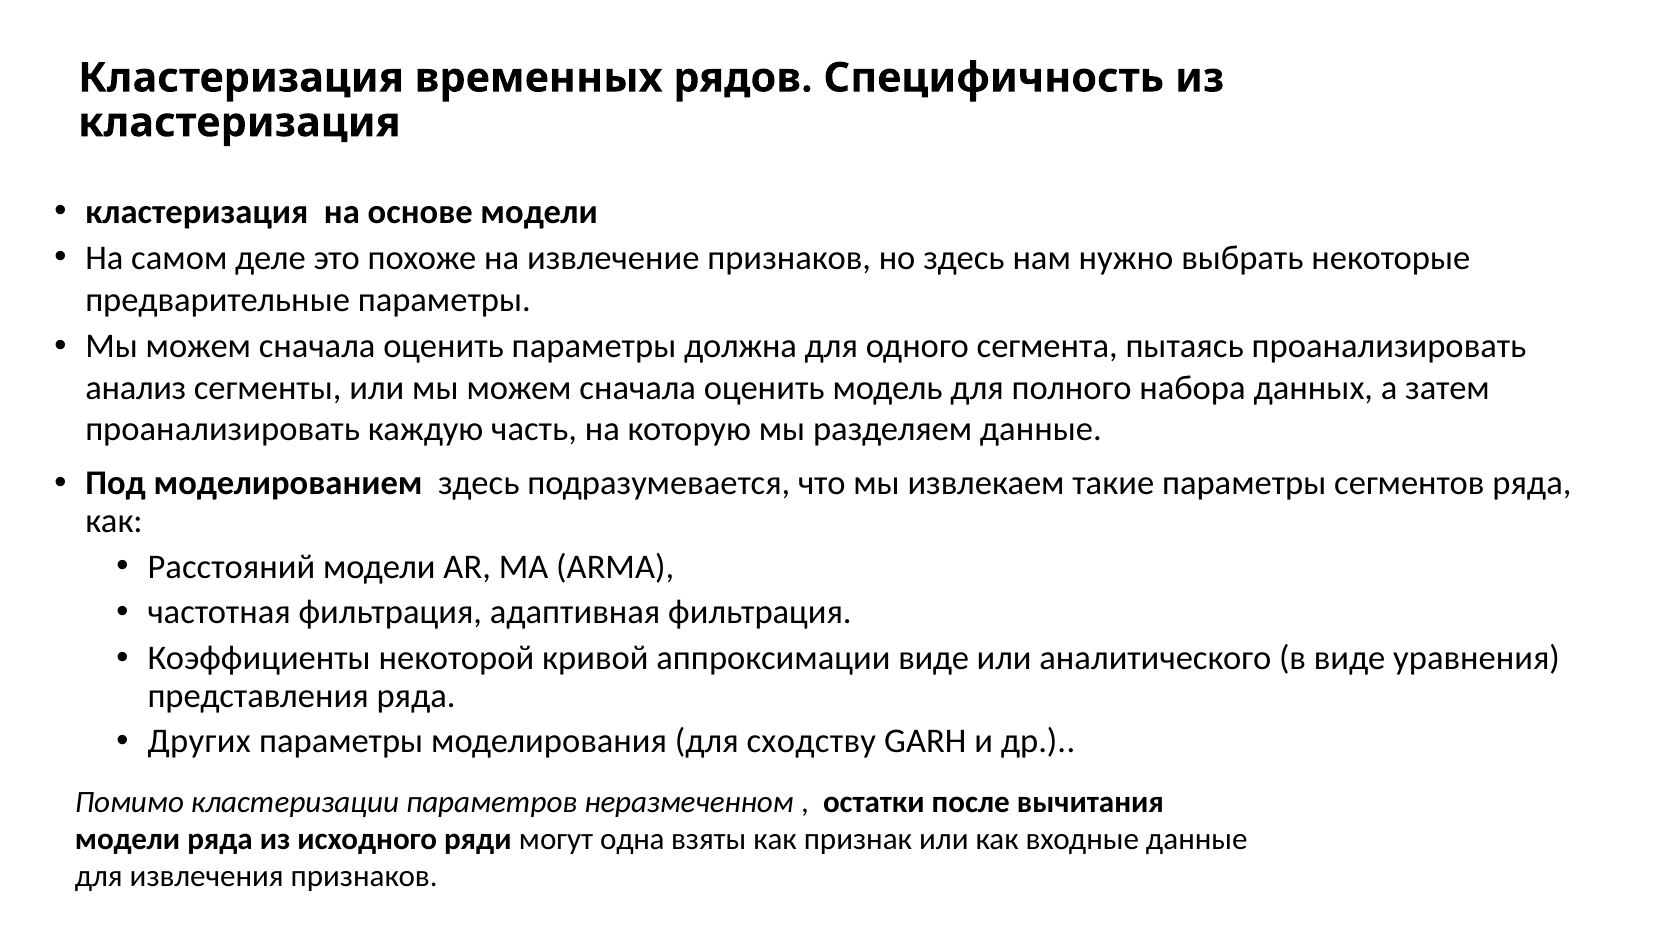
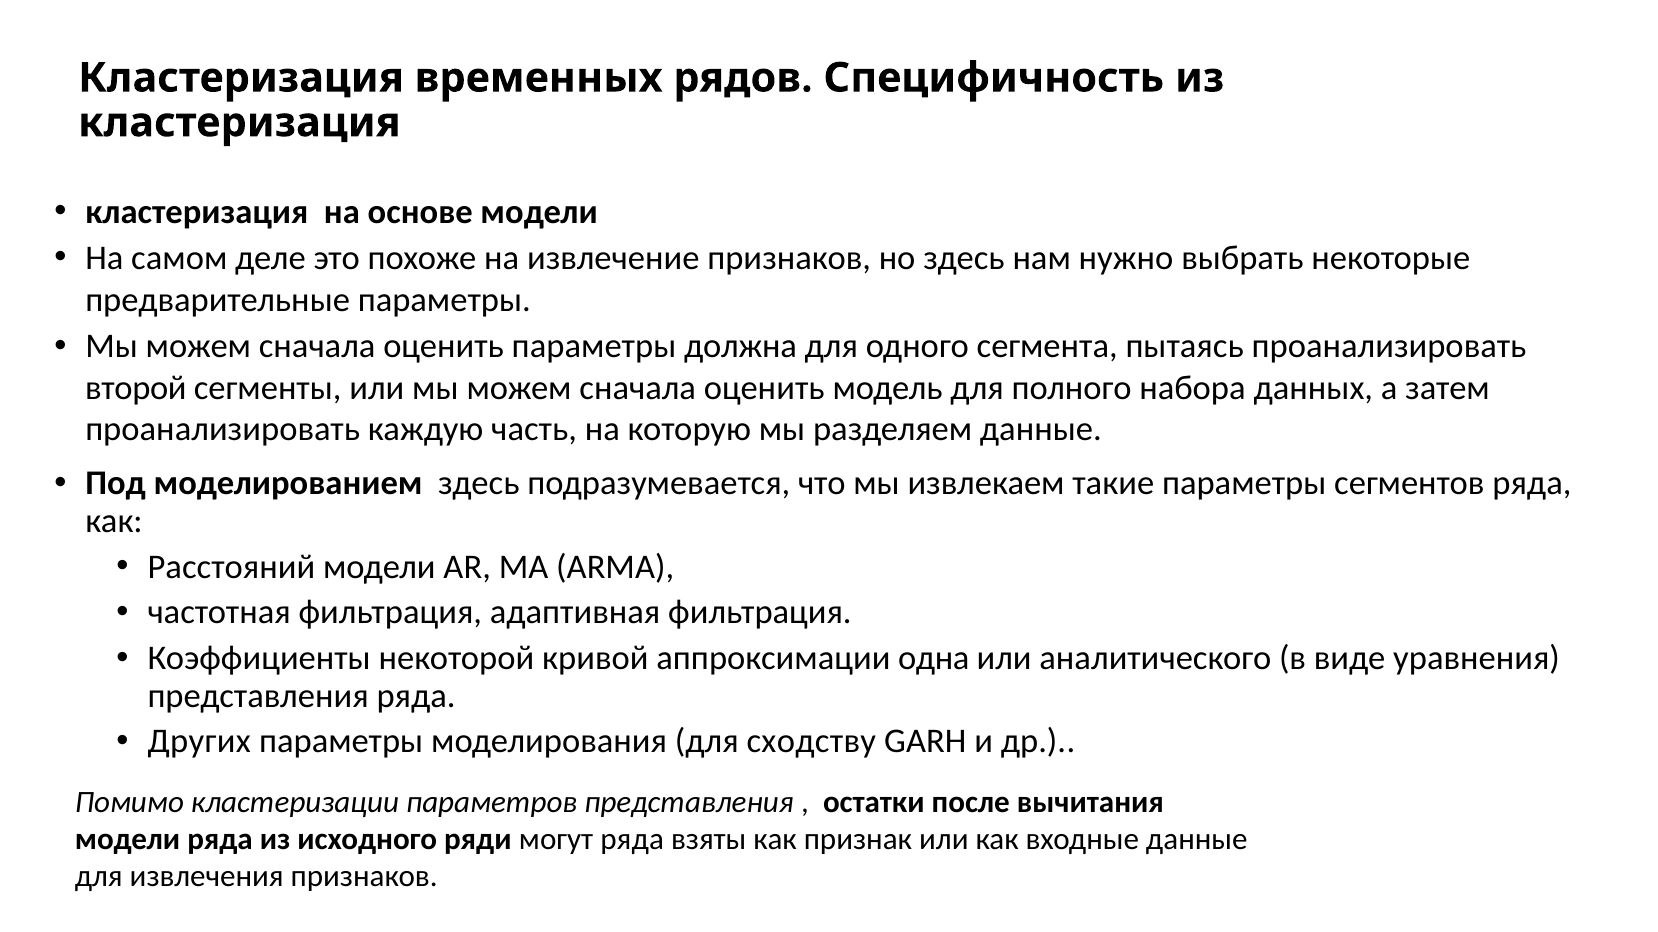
анализ: анализ -> второй (136, 388)
аппроксимации виде: виде -> одна (934, 659)
параметров неразмеченном: неразмеченном -> представления (689, 802)
могут одна: одна -> ряда (632, 840)
